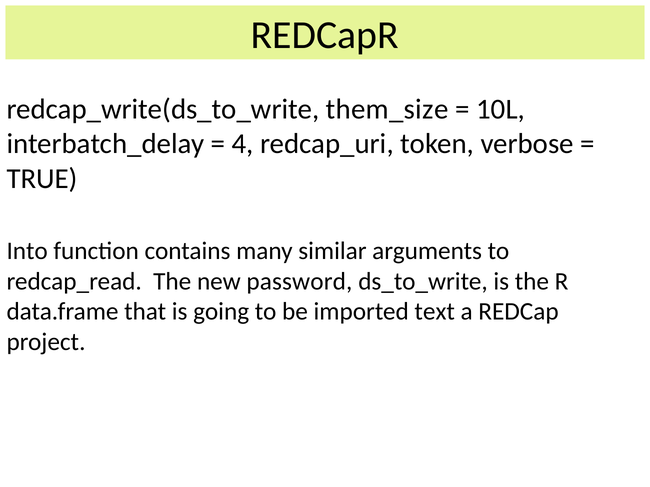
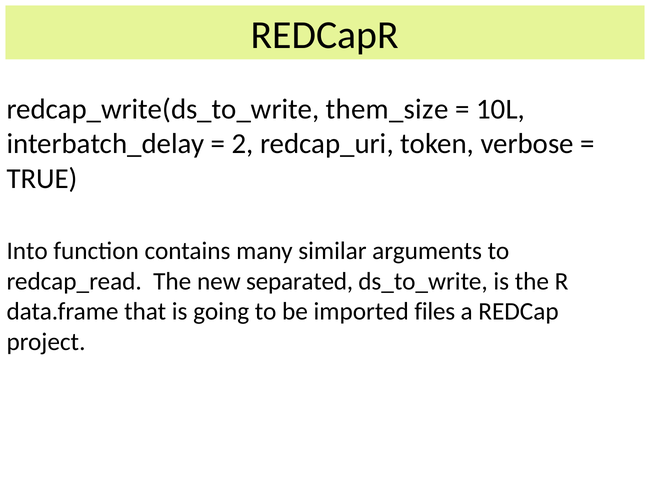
4: 4 -> 2 (243, 144)
password: password -> separated (300, 282)
text: text -> files (435, 312)
